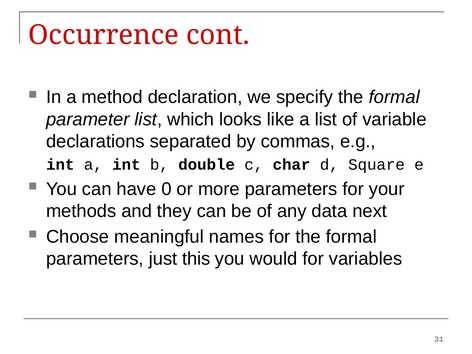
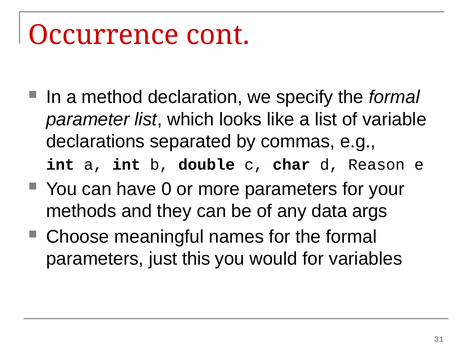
Square: Square -> Reason (377, 165)
next: next -> args (370, 211)
